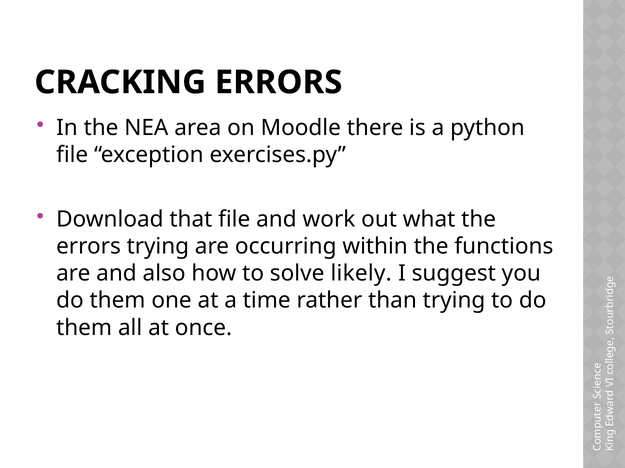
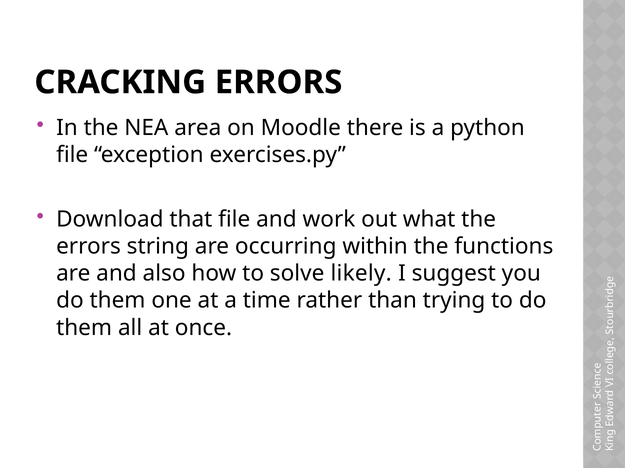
errors trying: trying -> string (158, 247)
